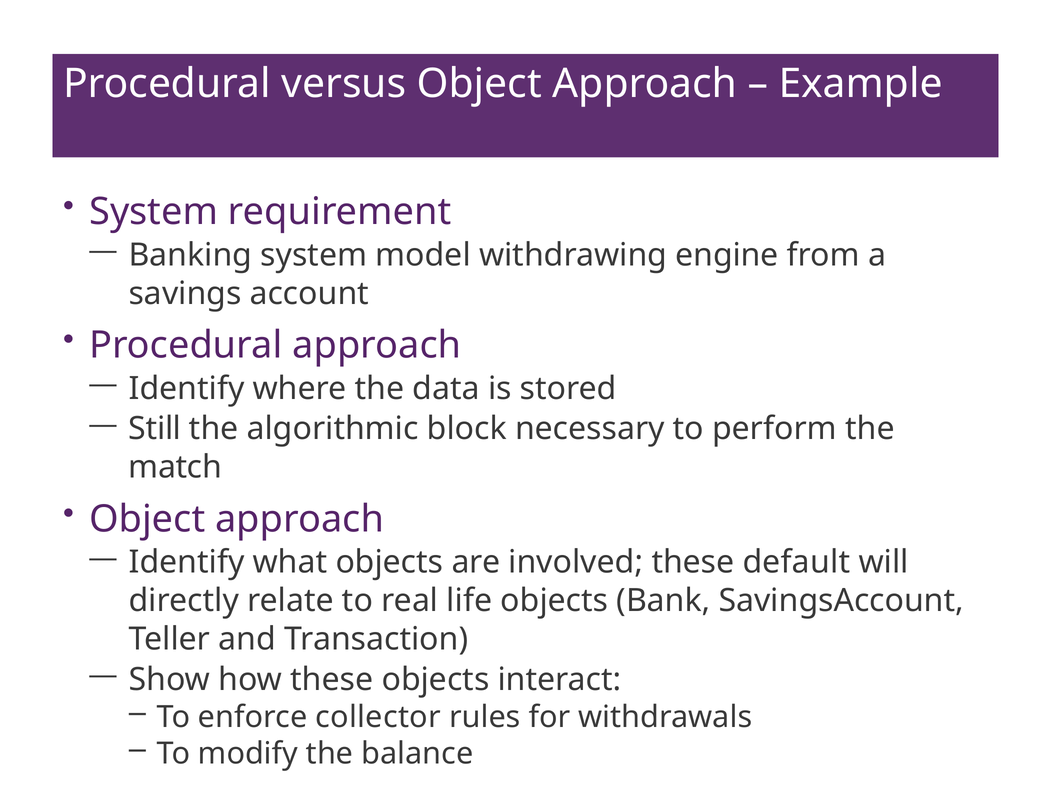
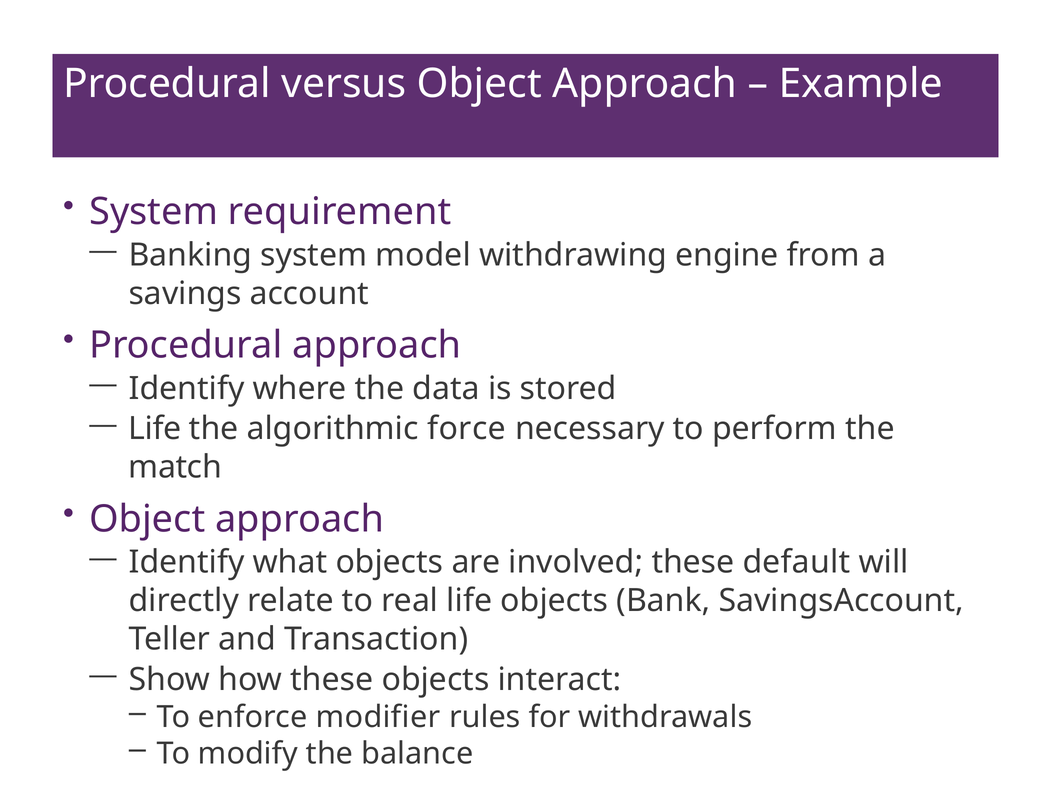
Still: Still -> Life (155, 429)
block: block -> force (467, 429)
collector: collector -> modifier (378, 717)
